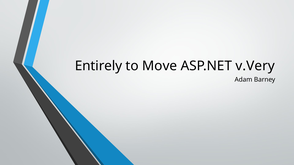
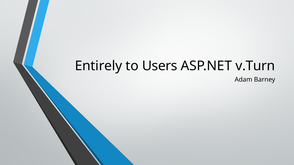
Move: Move -> Users (160, 66)
v.Very: v.Very -> v.Turn (255, 66)
